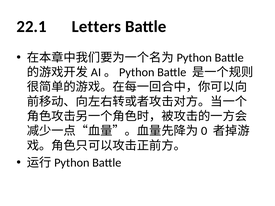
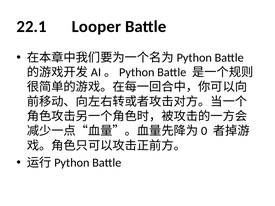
Letters: Letters -> Looper (96, 27)
